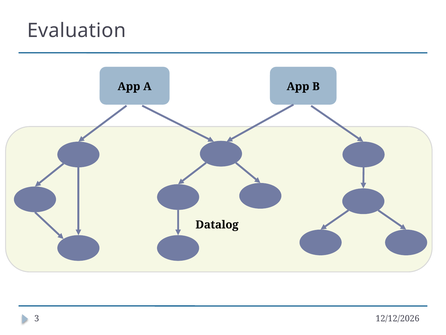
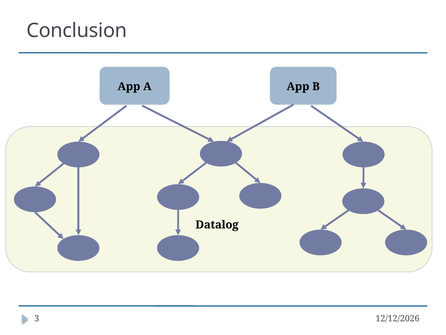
Evaluation: Evaluation -> Conclusion (77, 30)
